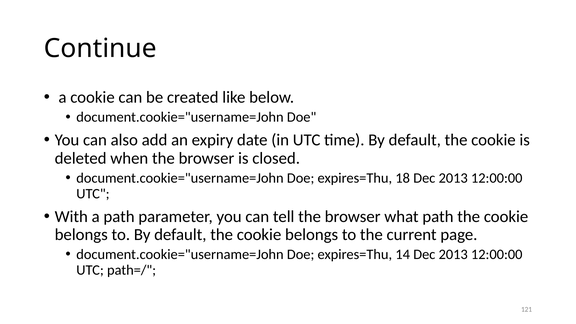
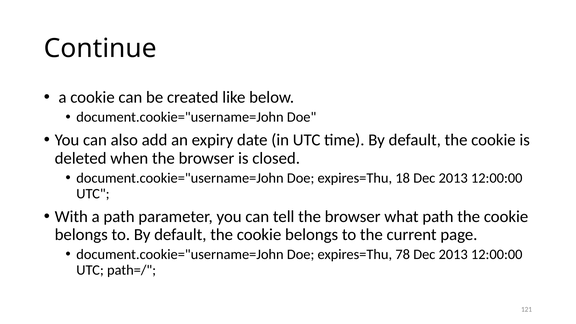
14: 14 -> 78 (403, 254)
